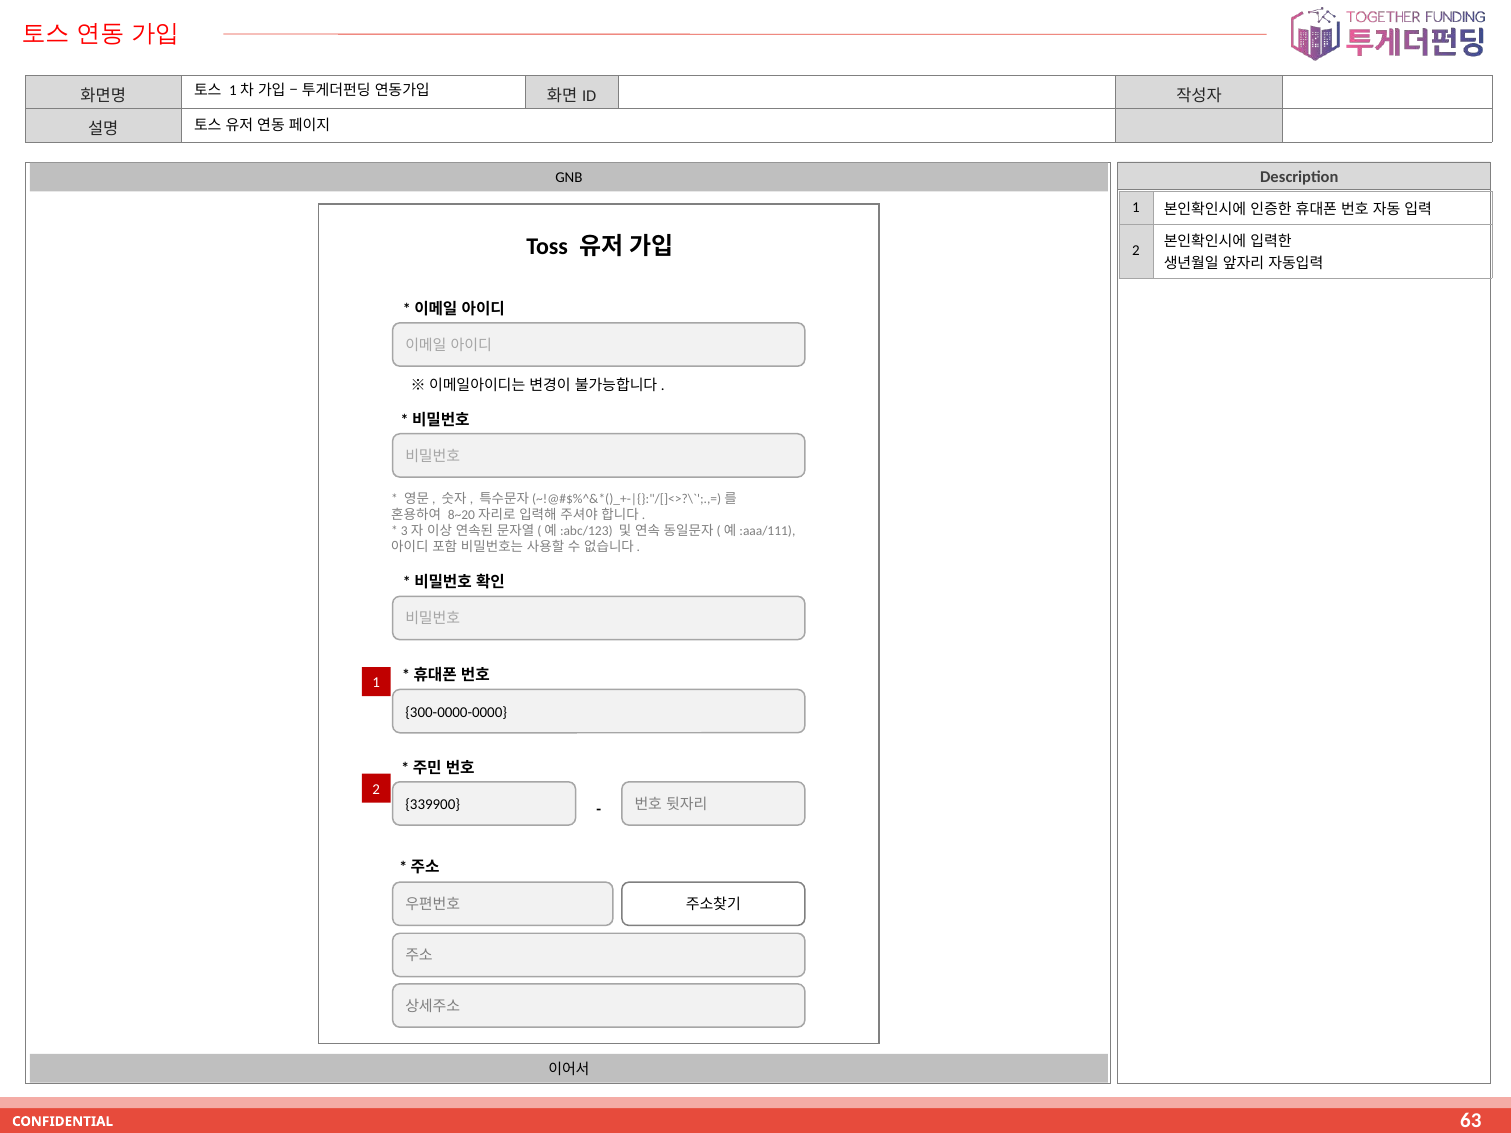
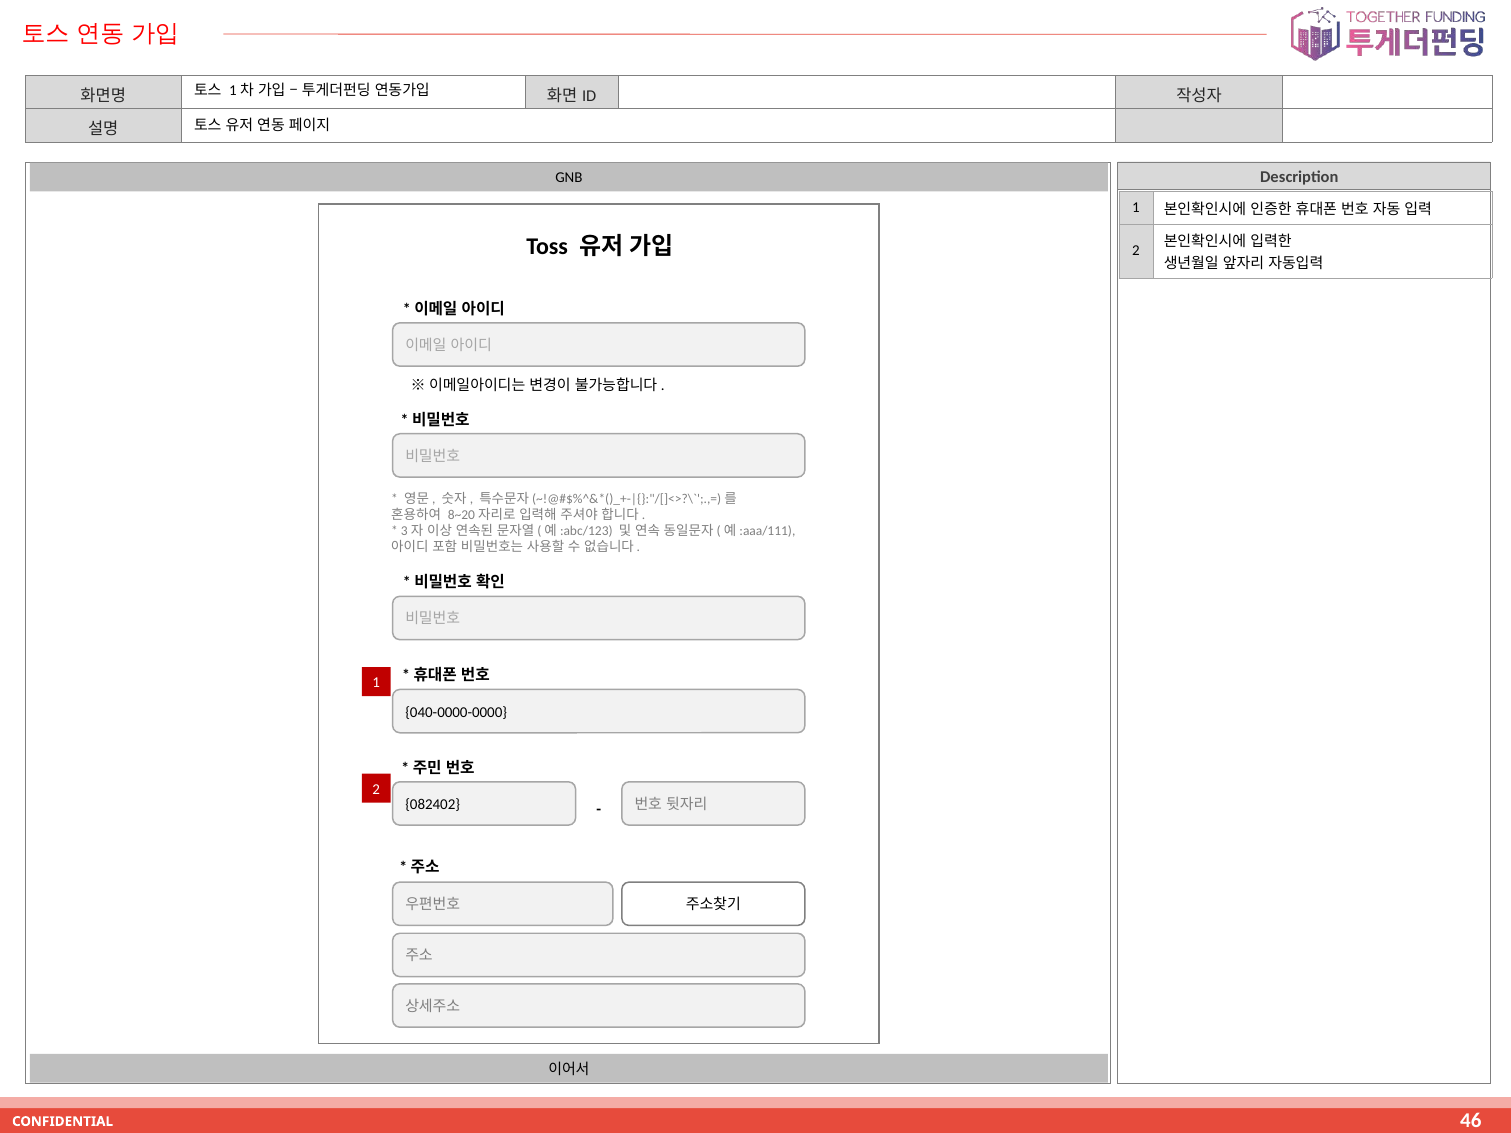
300-0000-0000: 300-0000-0000 -> 040-0000-0000 (456, 712)
339900: 339900 -> 082402 (433, 805)
63: 63 -> 46 (1471, 1121)
